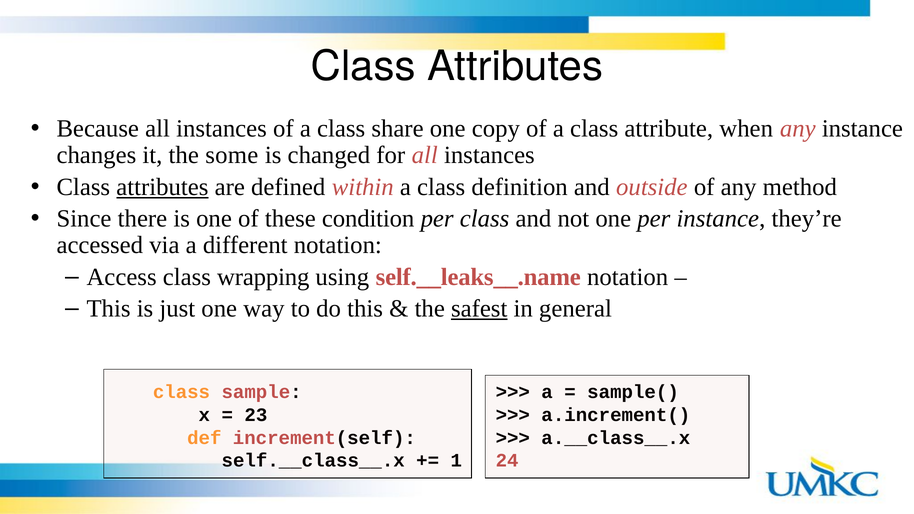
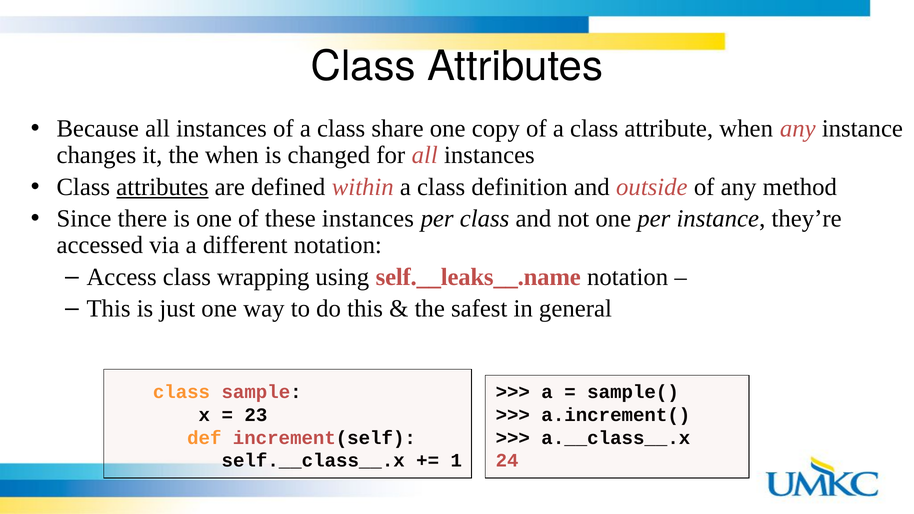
the some: some -> when (232, 155)
these condition: condition -> instances (368, 219)
safest underline: present -> none (479, 309)
